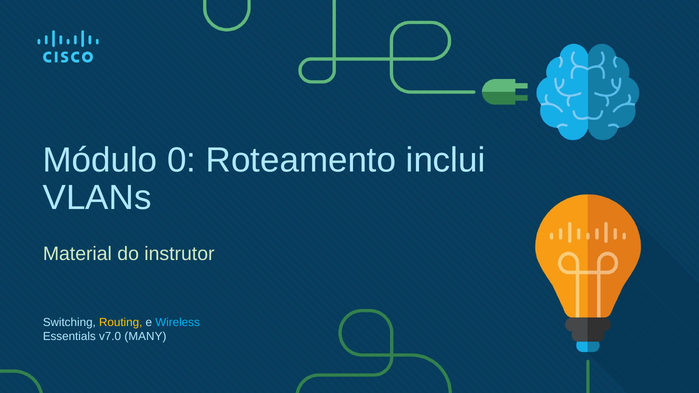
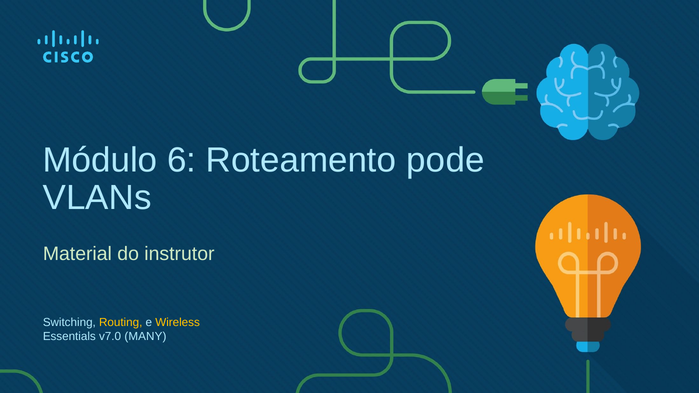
0: 0 -> 6 (182, 160)
inclui: inclui -> pode (445, 160)
Wireless colour: light blue -> yellow (178, 323)
